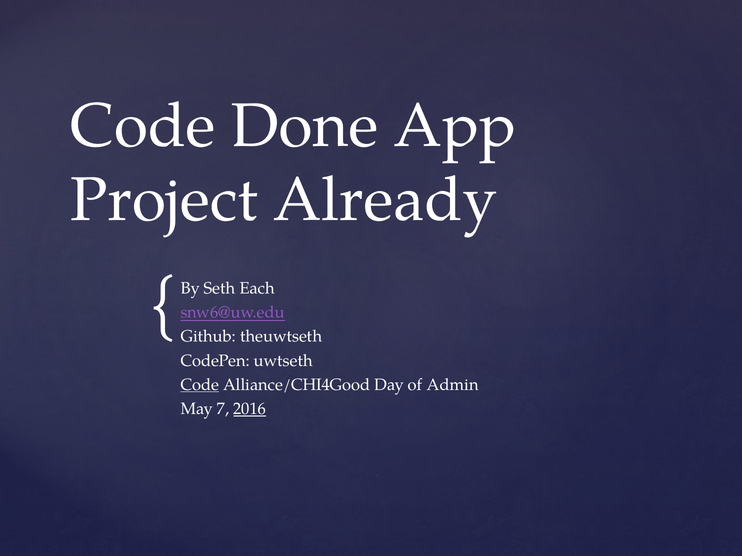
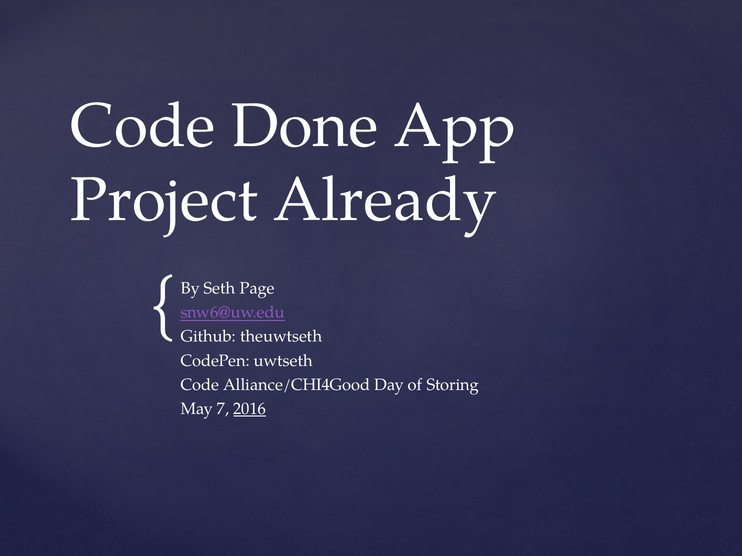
Each: Each -> Page (257, 289)
Code underline: present -> none (200, 385)
Admin: Admin -> Storing (453, 385)
